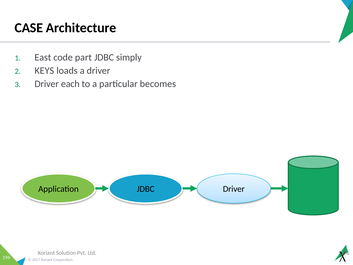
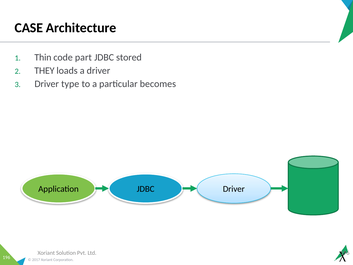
East: East -> Thin (43, 57)
simply: simply -> stored (129, 57)
KEYS: KEYS -> THEY (44, 71)
each: each -> type (70, 84)
